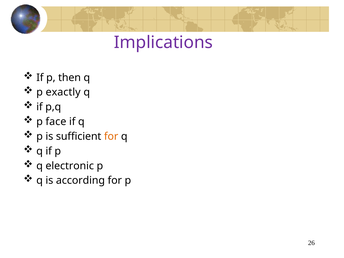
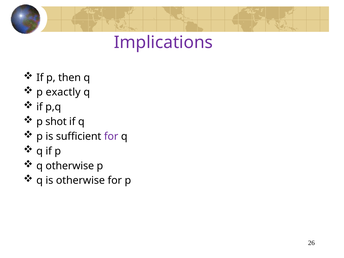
face: face -> shot (56, 122)
for colour: orange -> purple (111, 136)
q electronic: electronic -> otherwise (70, 166)
is according: according -> otherwise (80, 180)
